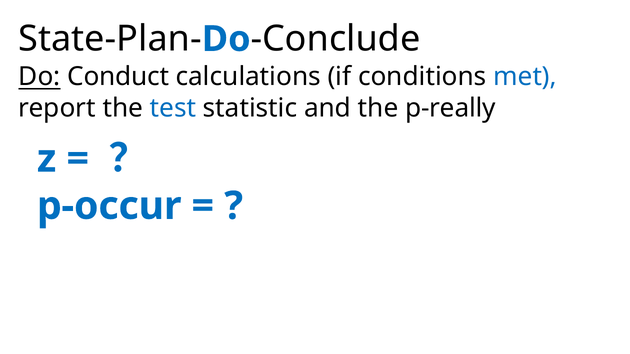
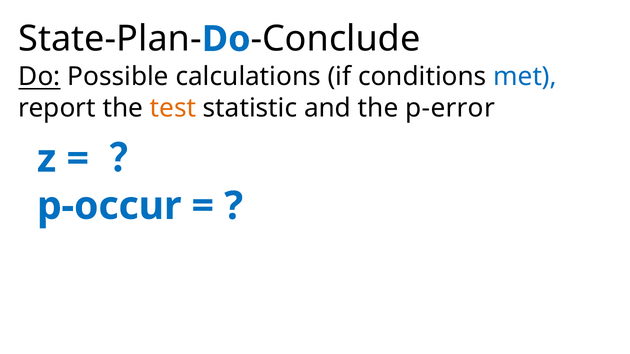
Conduct: Conduct -> Possible (118, 77)
test colour: blue -> orange (173, 108)
p-really: p-really -> p-error (450, 108)
